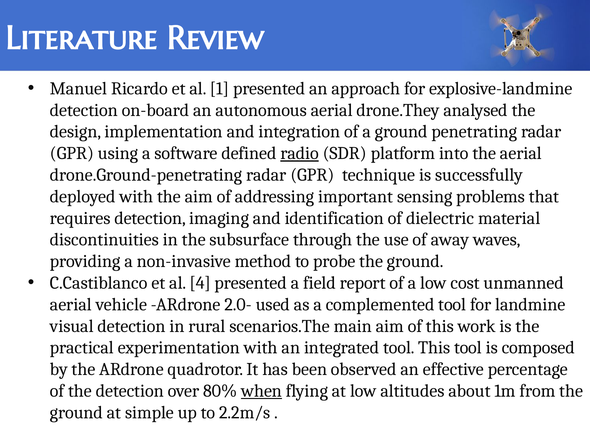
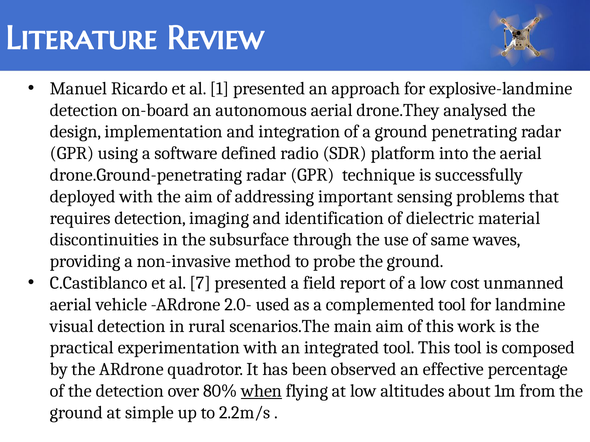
radio underline: present -> none (300, 153)
away: away -> same (450, 240)
4: 4 -> 7 (200, 283)
